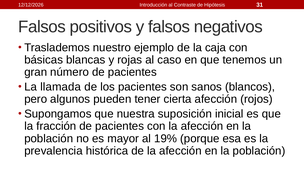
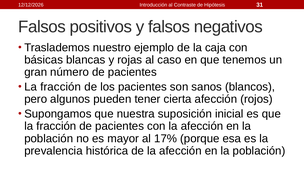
llamada: llamada -> fracción (61, 87)
19%: 19% -> 17% (166, 139)
